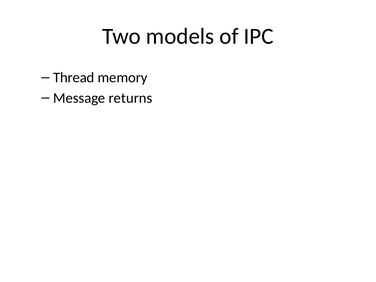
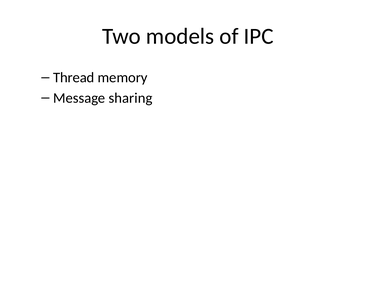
returns: returns -> sharing (130, 98)
